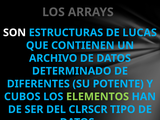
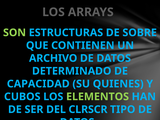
SON colour: white -> light green (15, 33)
LUCAS: LUCAS -> SOBRE (140, 33)
DIFERENTES: DIFERENTES -> CAPACIDAD (38, 84)
POTENTE: POTENTE -> QUIENES (118, 84)
